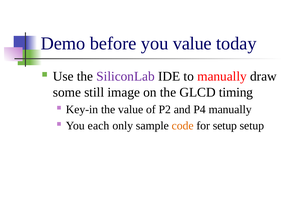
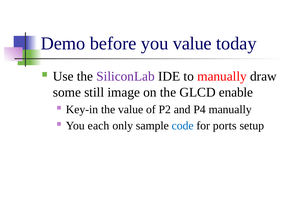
timing: timing -> enable (236, 92)
code colour: orange -> blue (183, 126)
for setup: setup -> ports (225, 126)
